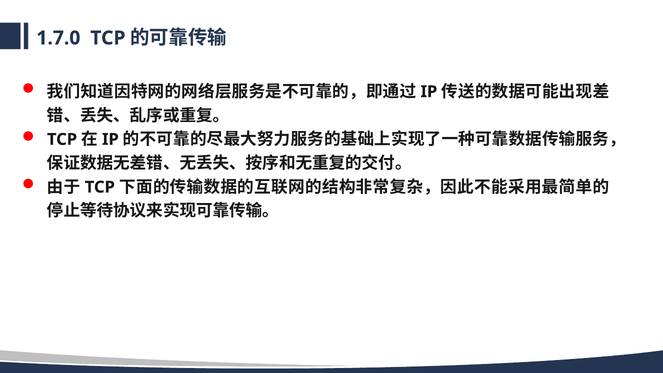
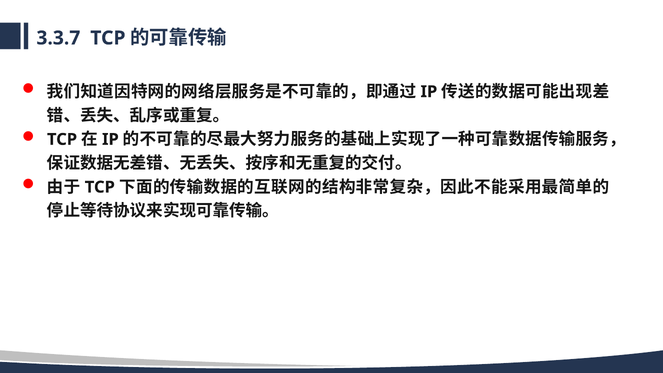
1.7.0: 1.7.0 -> 3.3.7 (58, 38)
